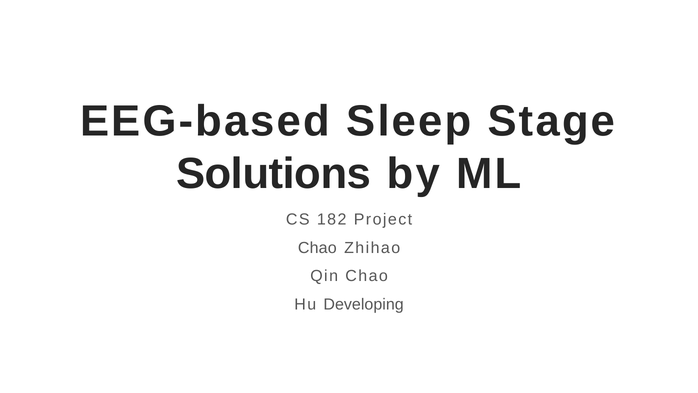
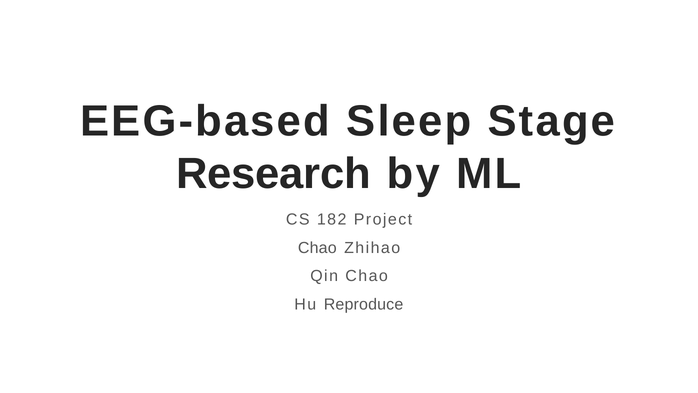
Solutions: Solutions -> Research (273, 174)
Developing: Developing -> Reproduce (364, 304)
